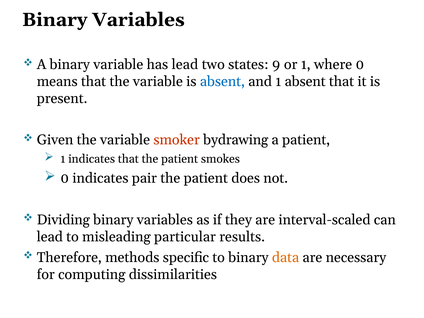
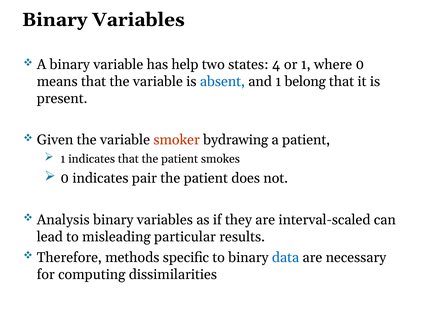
has lead: lead -> help (185, 65)
9: 9 -> 4 (276, 65)
1 absent: absent -> belong (305, 81)
Dividing: Dividing -> Analysis (63, 220)
data colour: orange -> blue (286, 257)
